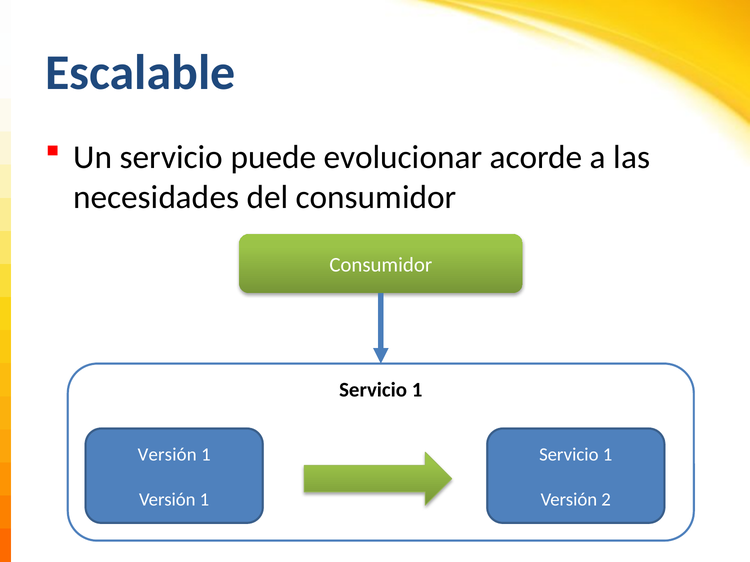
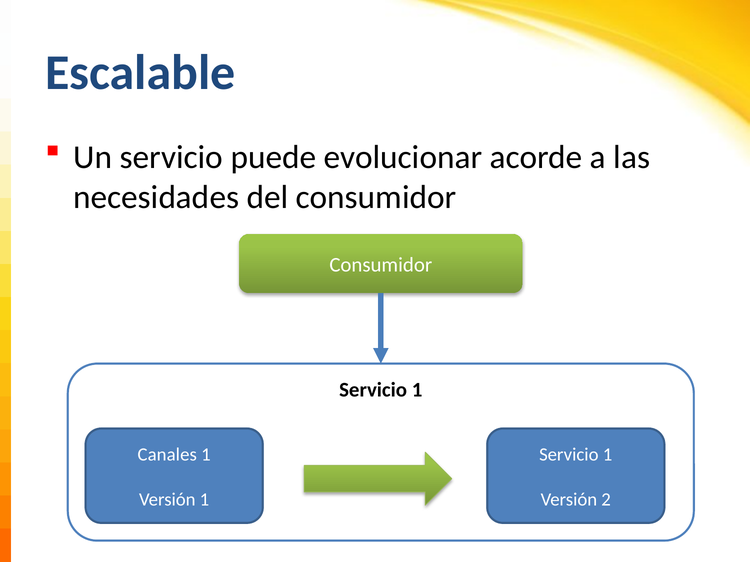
Versión: Versión -> Canales (167, 455)
